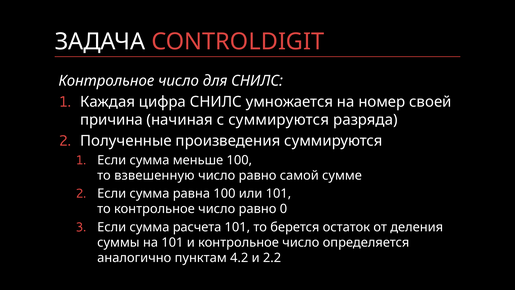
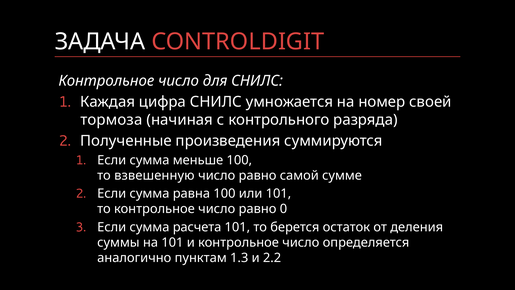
причина: причина -> тормоза (111, 120)
с суммируются: суммируются -> контрольного (279, 120)
4.2: 4.2 -> 1.3 (239, 258)
